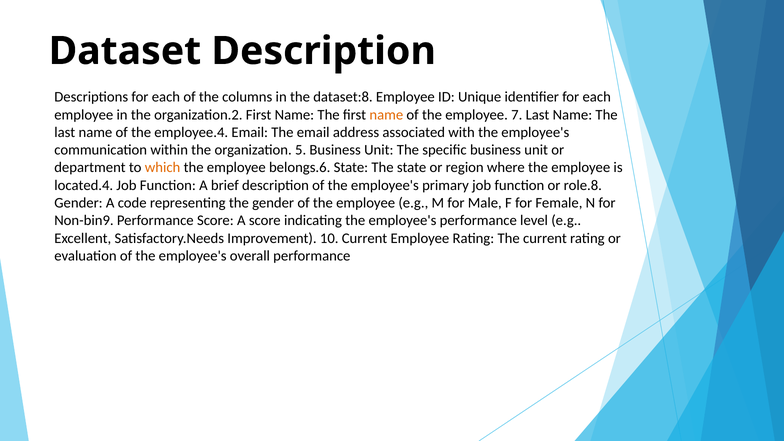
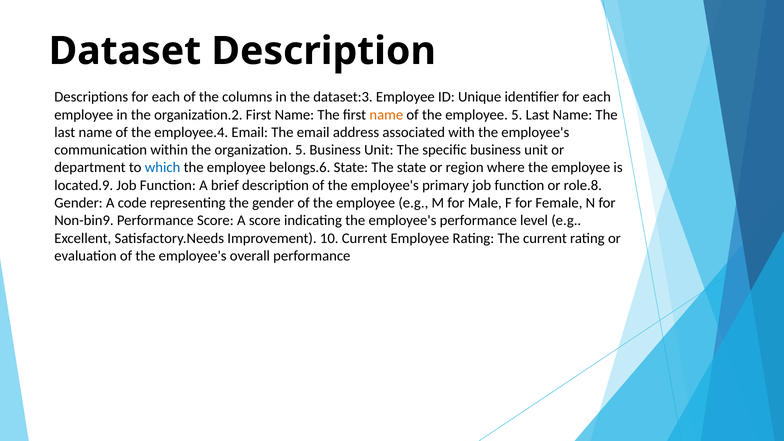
dataset:8: dataset:8 -> dataset:3 (343, 97)
employee 7: 7 -> 5 (517, 115)
which colour: orange -> blue (163, 168)
located.4: located.4 -> located.9 (84, 185)
